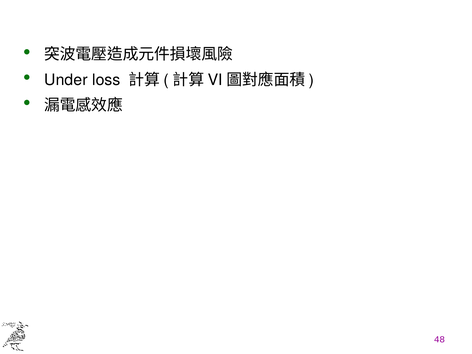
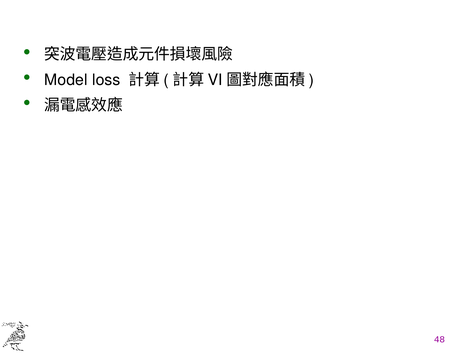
Under: Under -> Model (66, 80)
